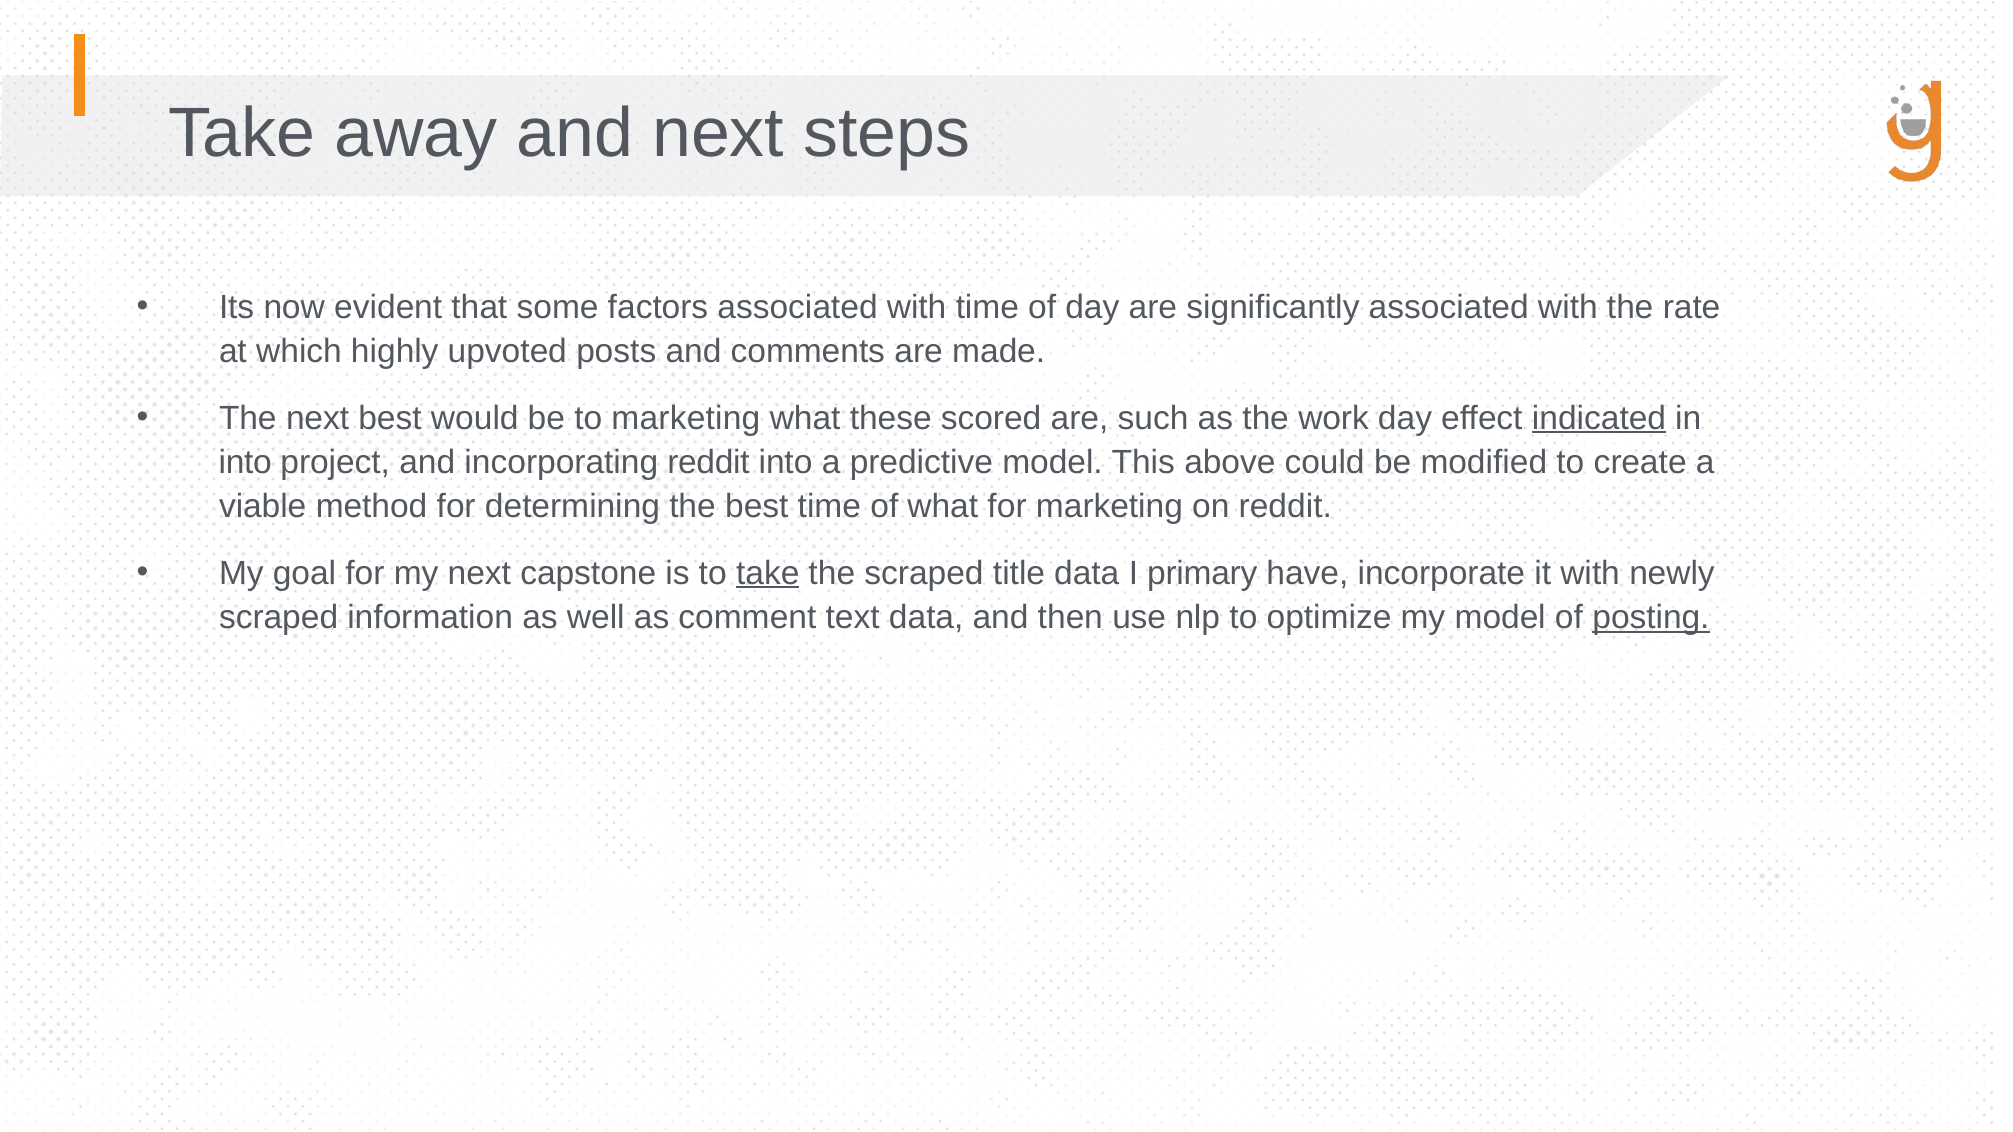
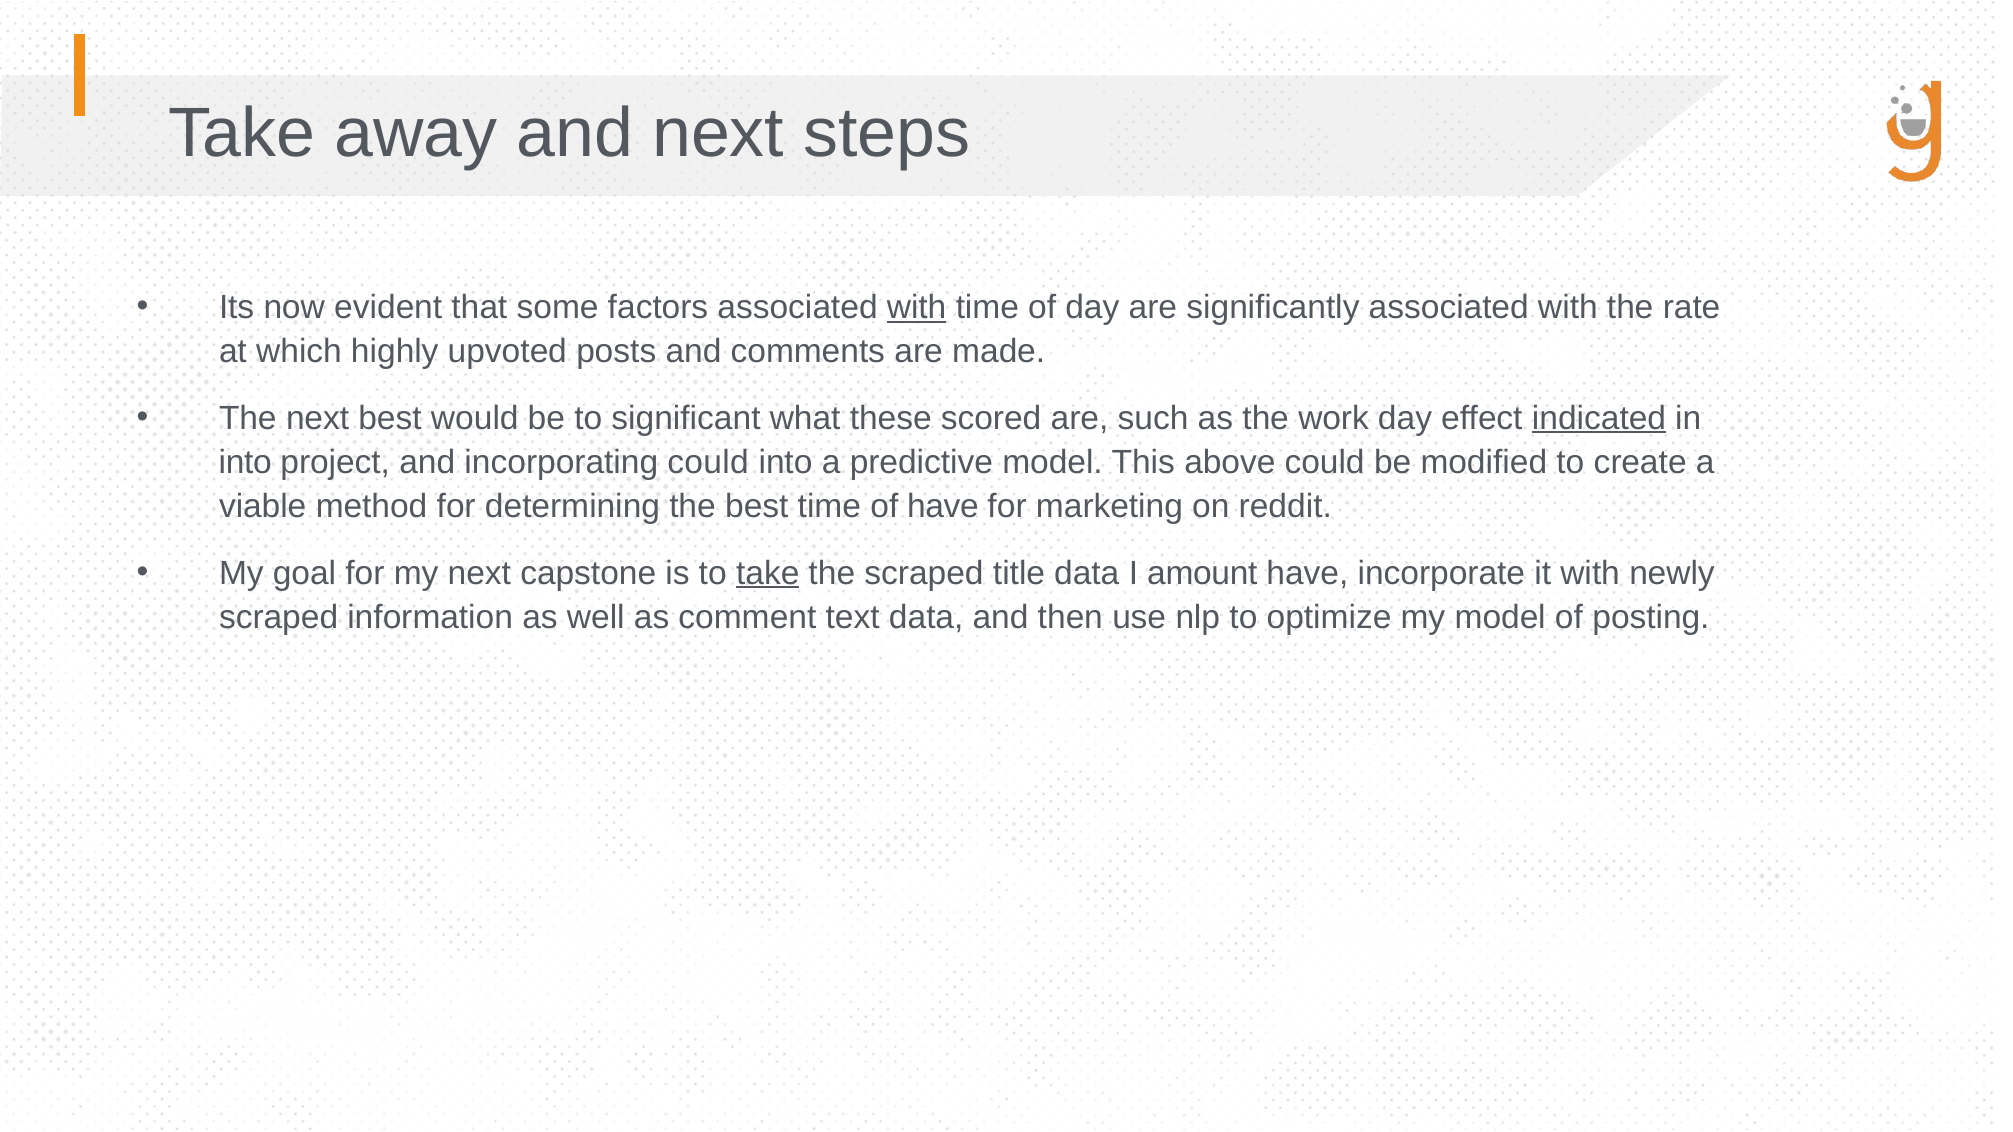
with underline: none -> present (917, 307)
to marketing: marketing -> significant (686, 418)
incorporating reddit: reddit -> could (708, 462)
of what: what -> have (943, 507)
primary: primary -> amount (1202, 573)
posting underline: present -> none (1651, 617)
